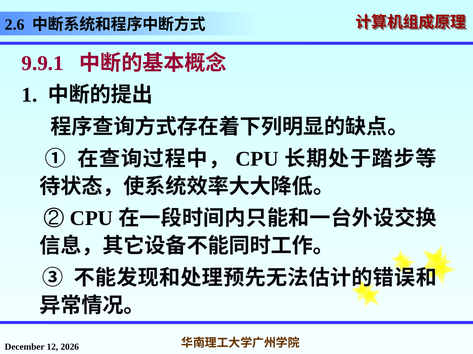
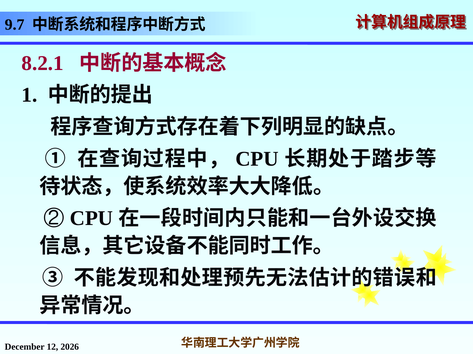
2.6: 2.6 -> 9.7 (15, 25)
9.9.1: 9.9.1 -> 8.2.1 (43, 63)
